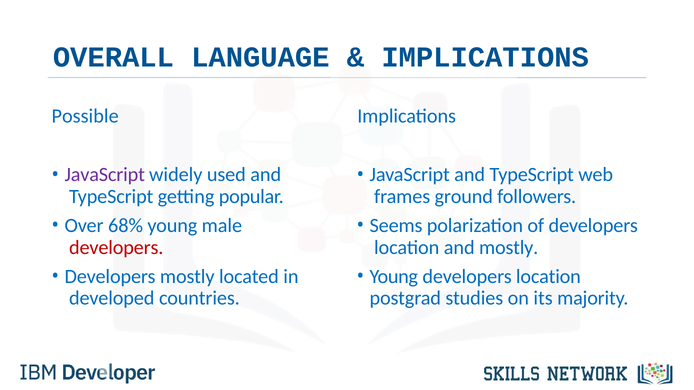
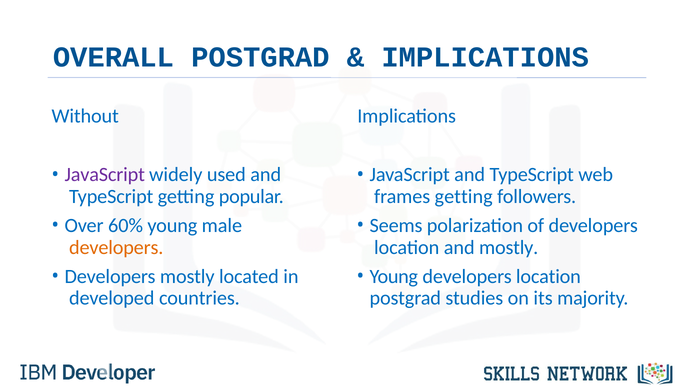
OVERALL LANGUAGE: LANGUAGE -> POSTGRAD (260, 57)
Possible: Possible -> Without (85, 116)
frames ground: ground -> getting (464, 197)
68%: 68% -> 60% (126, 226)
developers colour: red -> orange (116, 248)
